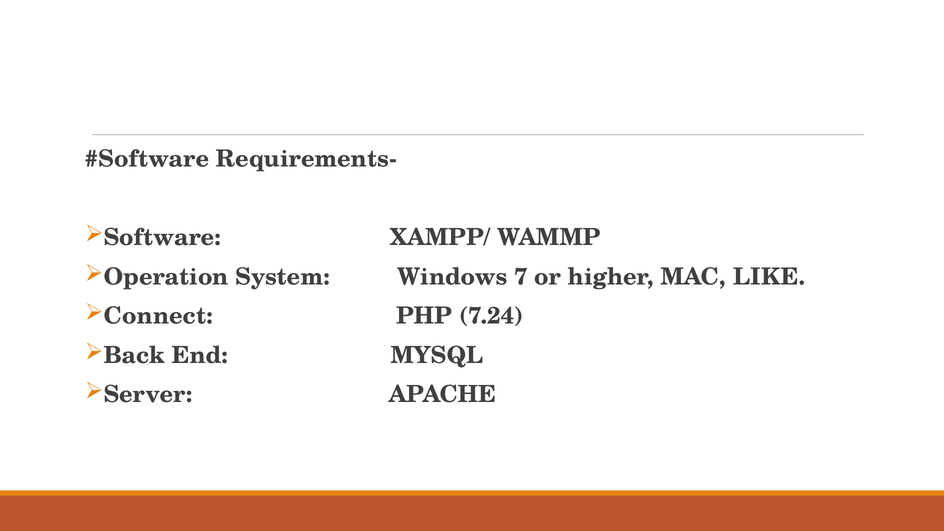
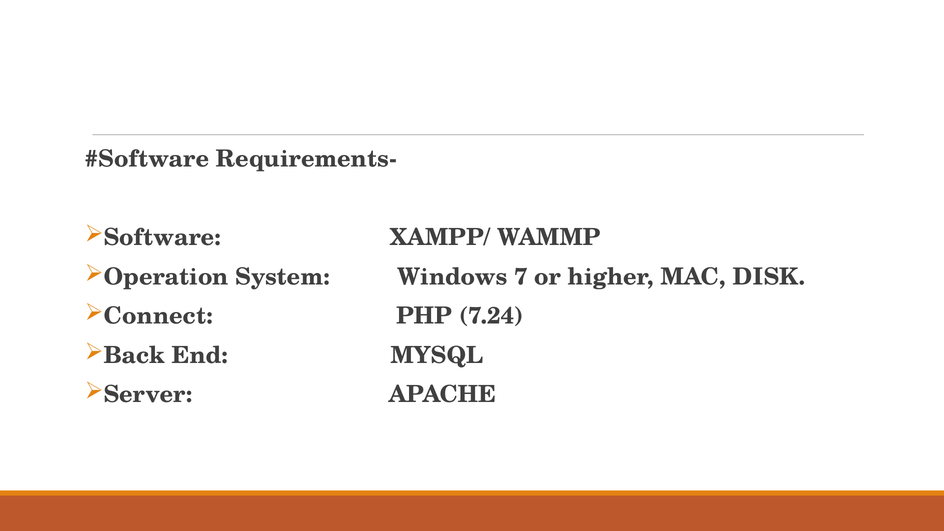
LIKE: LIKE -> DISK (769, 277)
